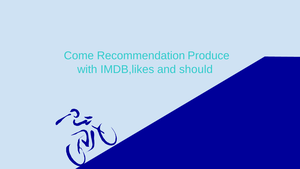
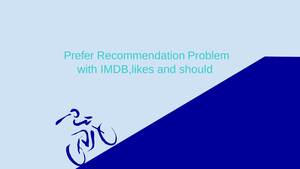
Come: Come -> Prefer (79, 56)
Produce: Produce -> Problem (209, 56)
